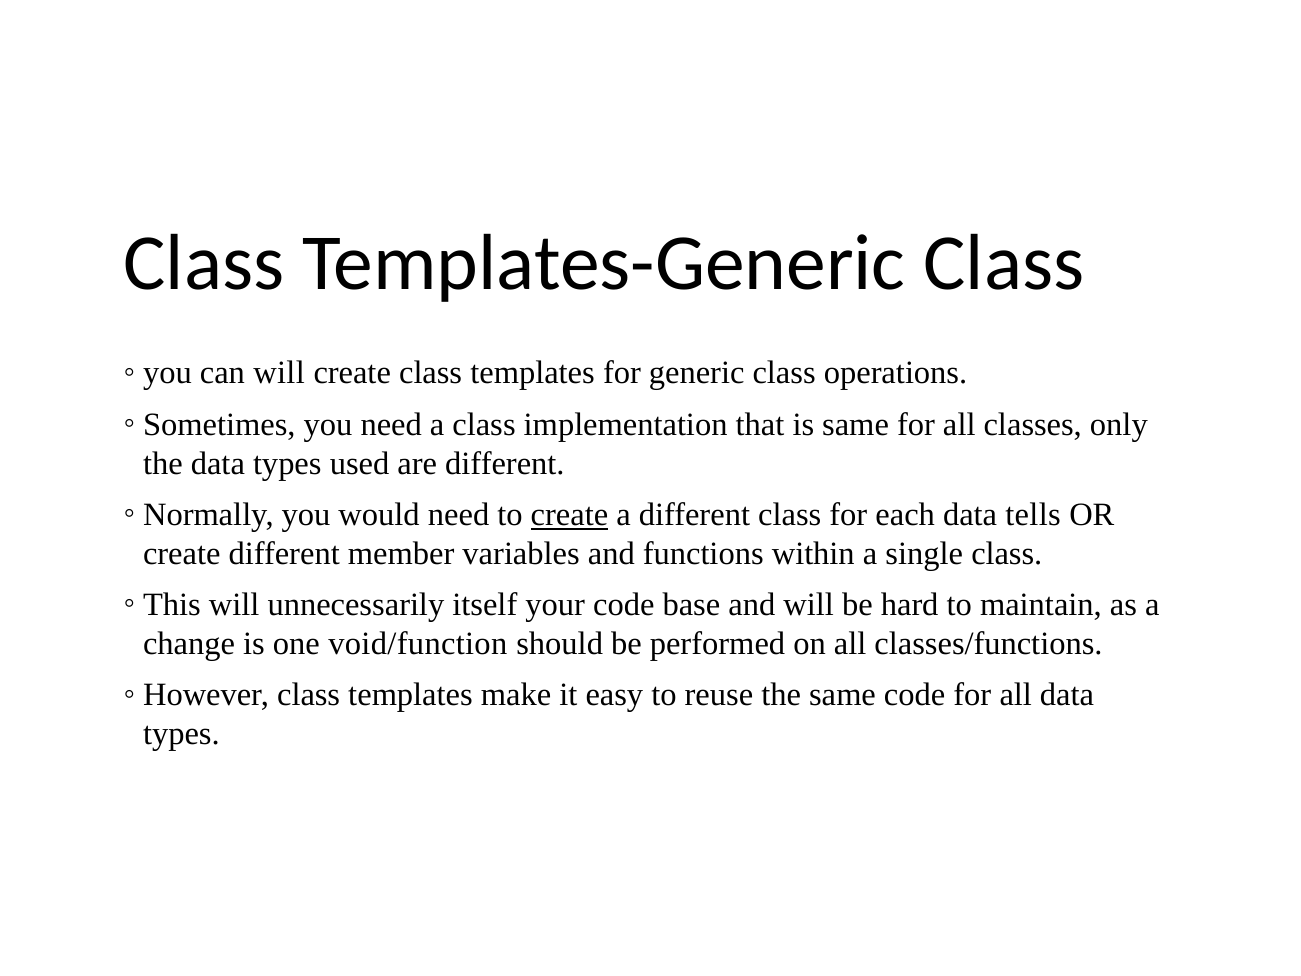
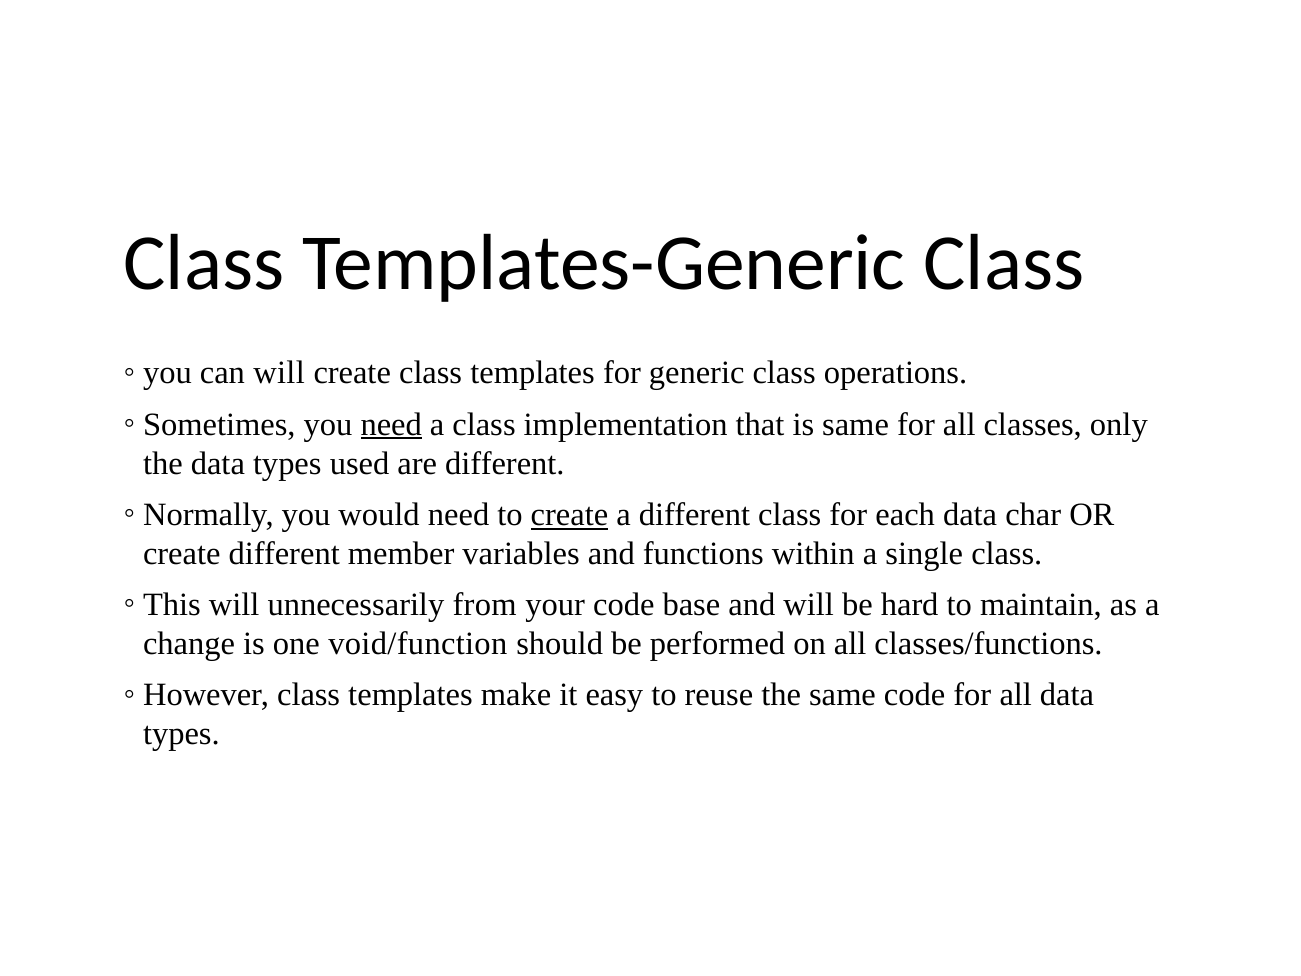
need underline: none -> present (391, 424)
tells: tells -> char (1033, 515)
itself: itself -> from (485, 605)
